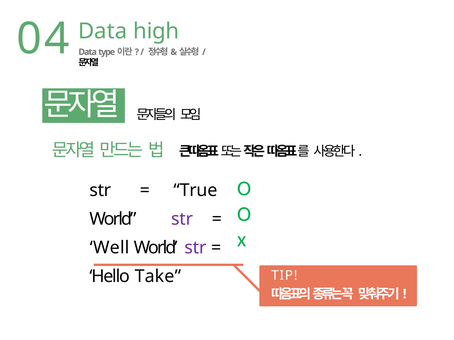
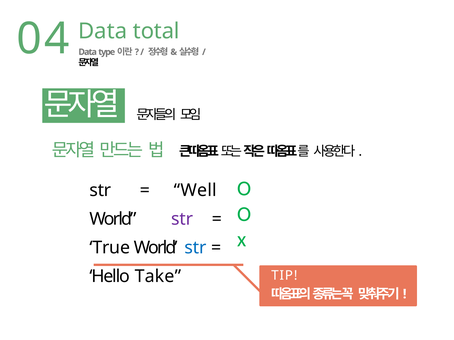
high: high -> total (156, 31)
True: True -> Well (195, 190)
Well: Well -> True (110, 248)
str colour: purple -> blue (196, 248)
